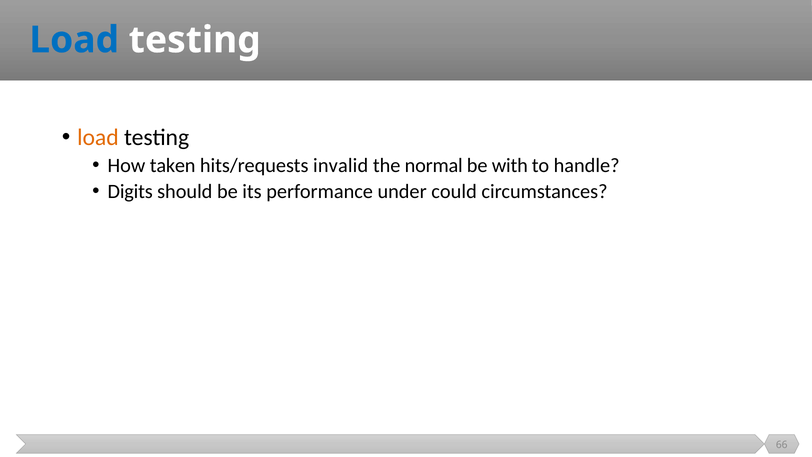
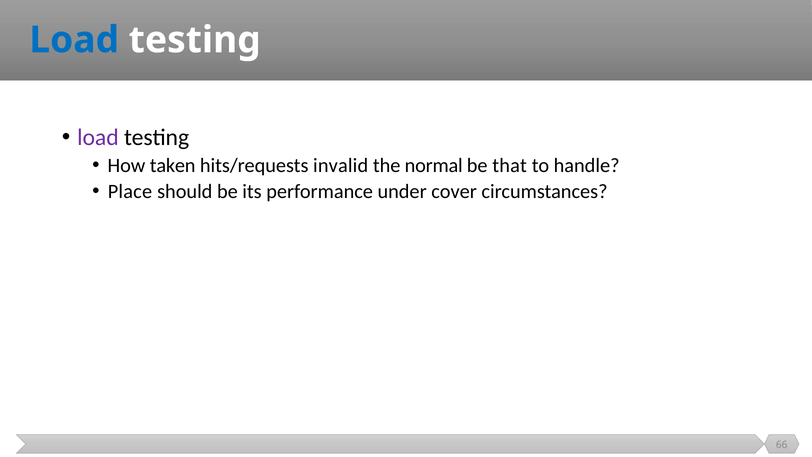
load colour: orange -> purple (98, 137)
with: with -> that (510, 165)
Digits: Digits -> Place (130, 191)
could: could -> cover (454, 191)
